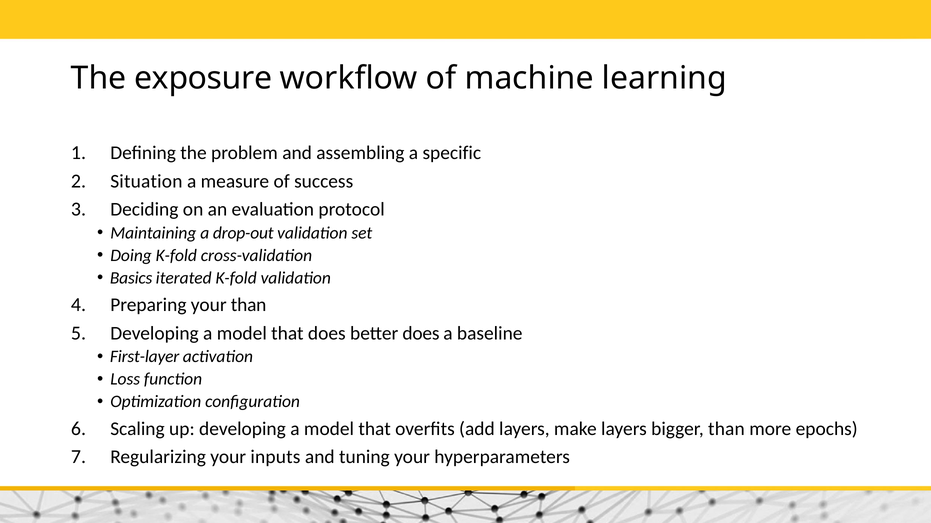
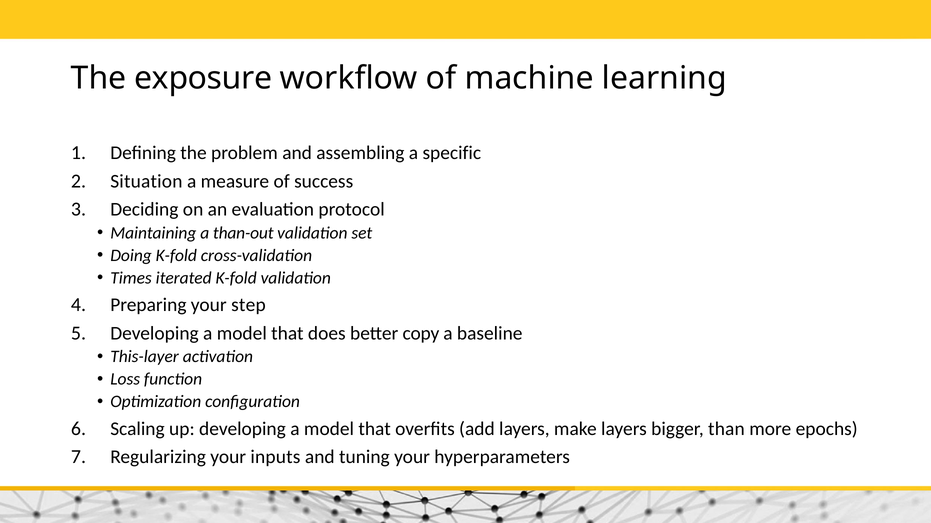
drop-out: drop-out -> than-out (243, 233)
Basics: Basics -> Times (131, 278)
your than: than -> step (248, 305)
better does: does -> copy (421, 334)
First-layer: First-layer -> This-layer (145, 357)
